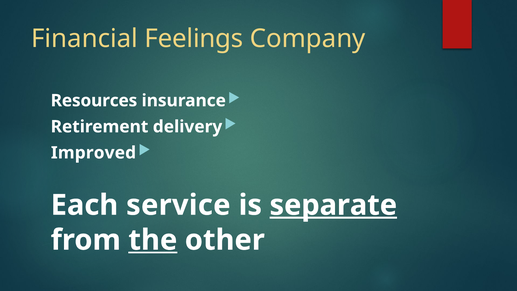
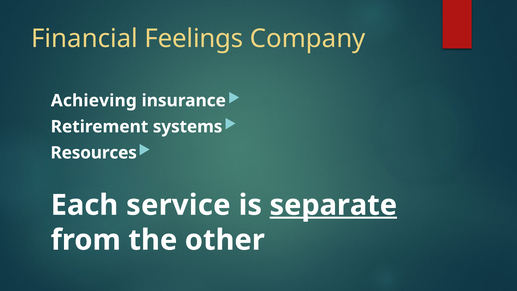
Resources: Resources -> Achieving (94, 101)
delivery: delivery -> systems (188, 127)
Improved: Improved -> Resources (94, 153)
the underline: present -> none (153, 240)
